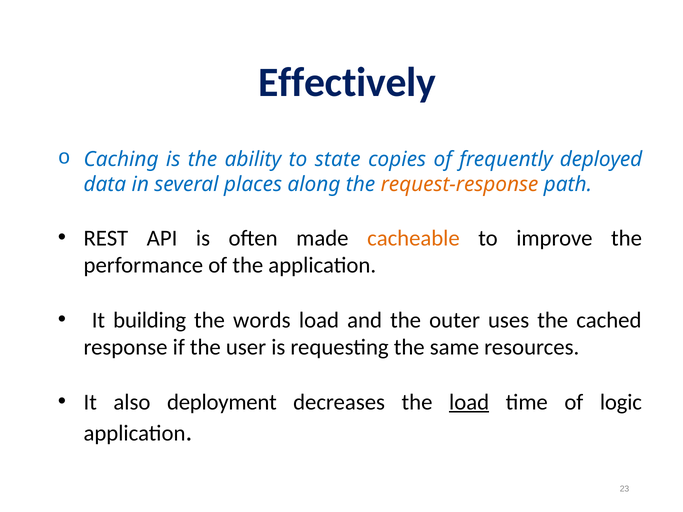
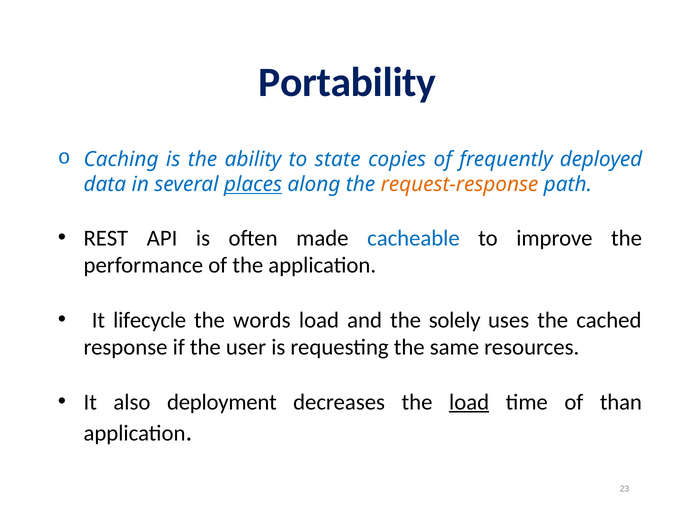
Effectively: Effectively -> Portability (347, 83)
places underline: none -> present (253, 185)
cacheable colour: orange -> blue (413, 238)
building: building -> lifecycle (150, 320)
outer: outer -> solely (455, 320)
logic: logic -> than (621, 402)
